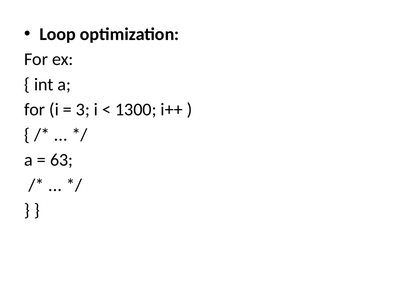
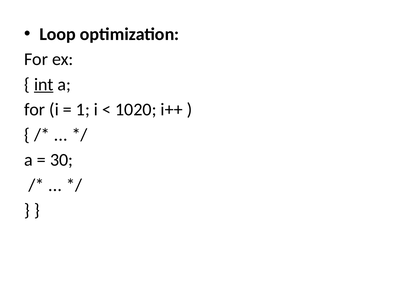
int underline: none -> present (44, 85)
3: 3 -> 1 (83, 110)
1300: 1300 -> 1020 (136, 110)
63: 63 -> 30 (62, 160)
